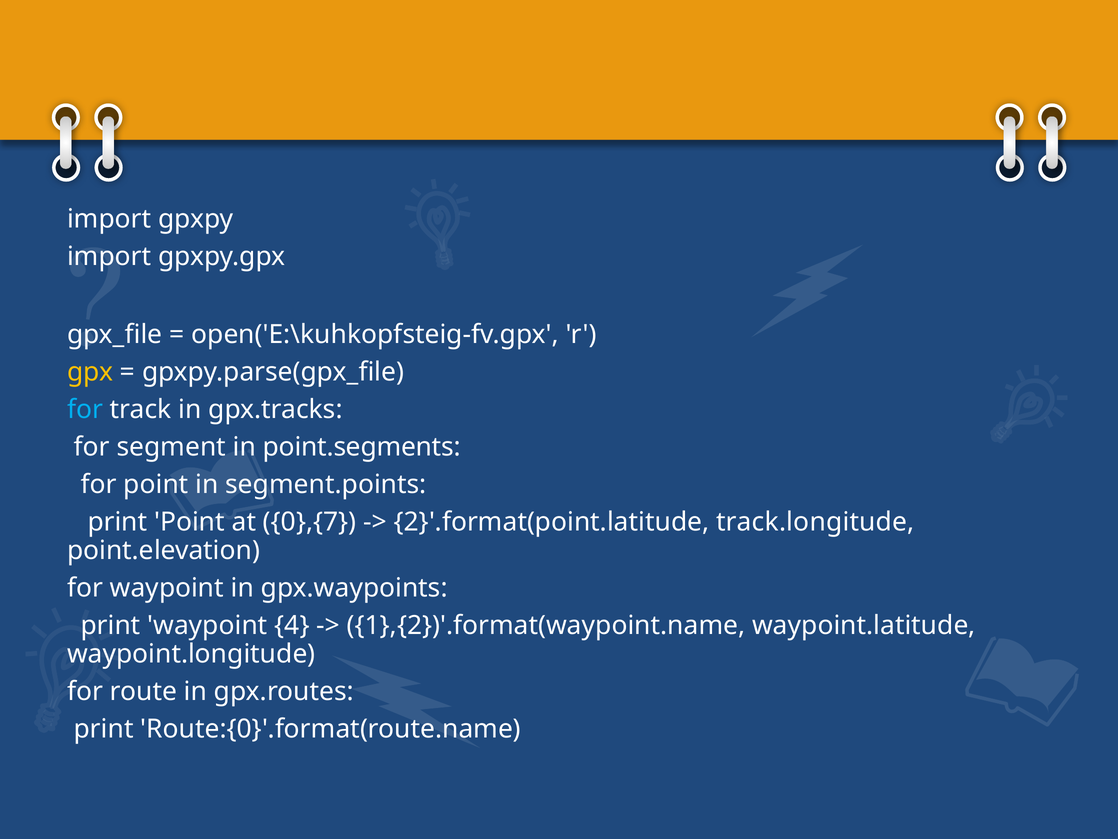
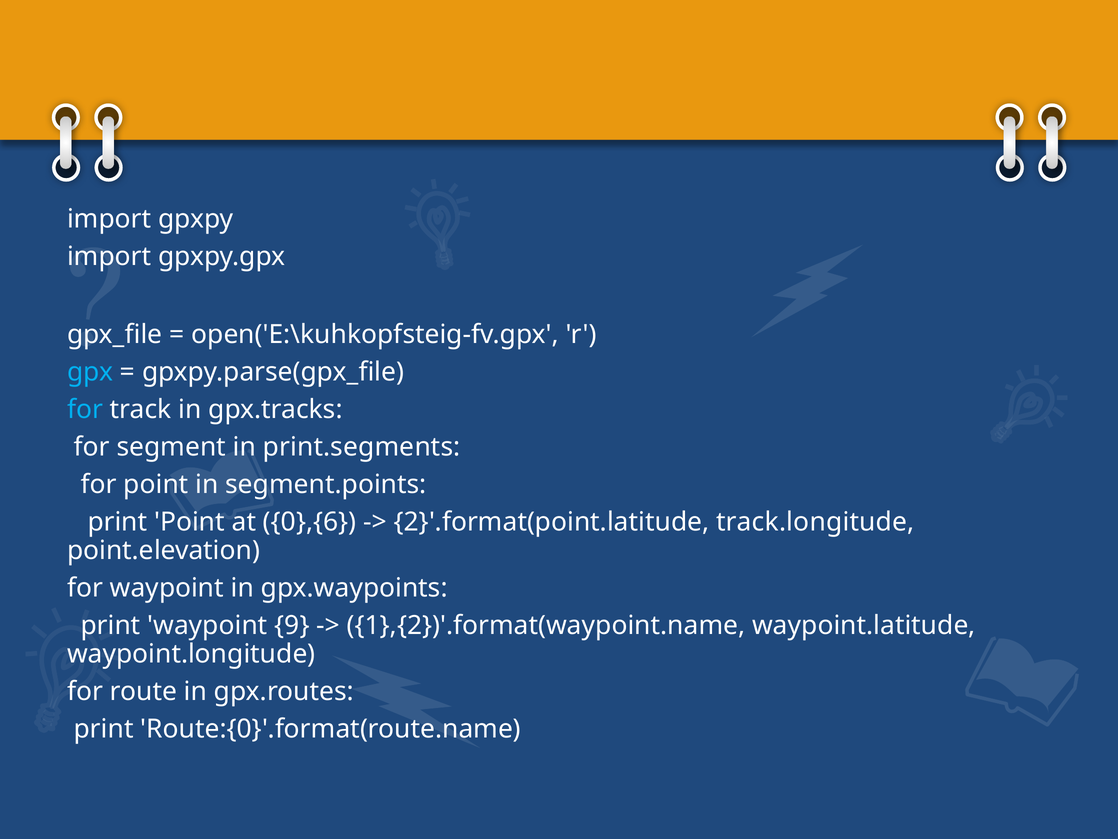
gpx colour: yellow -> light blue (90, 372)
point.segments: point.segments -> print.segments (362, 447)
0},{7: 0},{7 -> 0},{6 (310, 522)
4: 4 -> 9 (292, 625)
